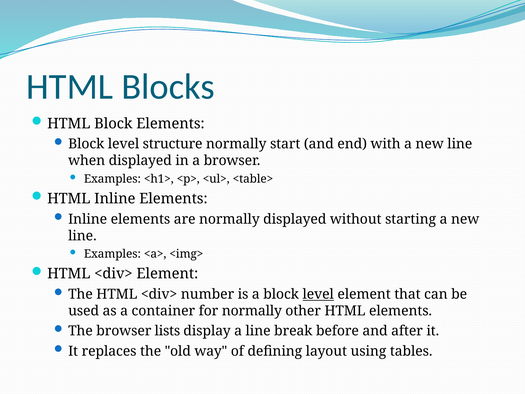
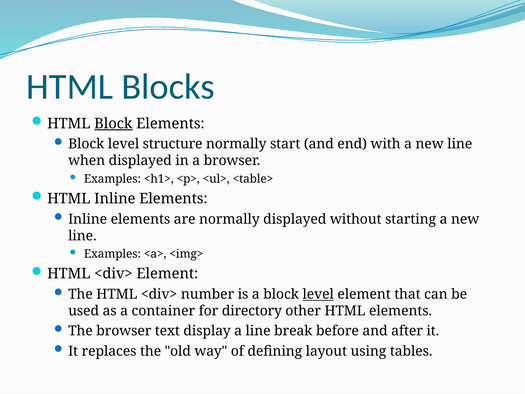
Block underline: none -> present (113, 123)
for normally: normally -> directory (252, 311)
lists: lists -> text (167, 331)
